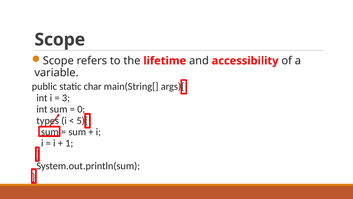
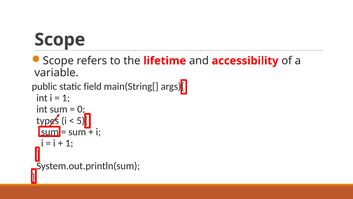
char: char -> field (93, 86)
3: 3 -> 1 (66, 98)
